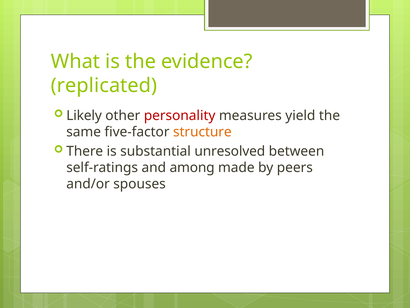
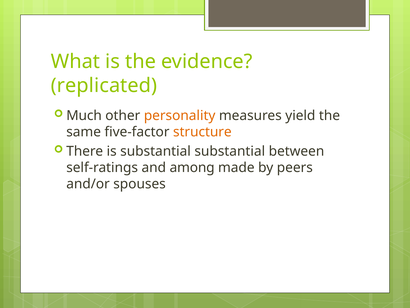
Likely: Likely -> Much (84, 115)
personality colour: red -> orange (180, 115)
substantial unresolved: unresolved -> substantial (230, 151)
